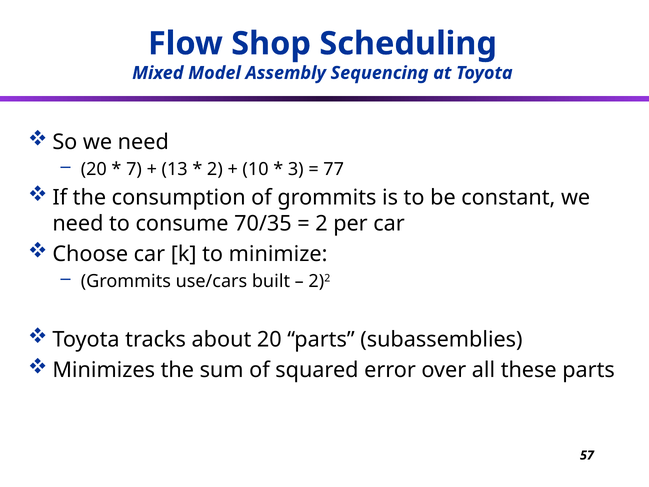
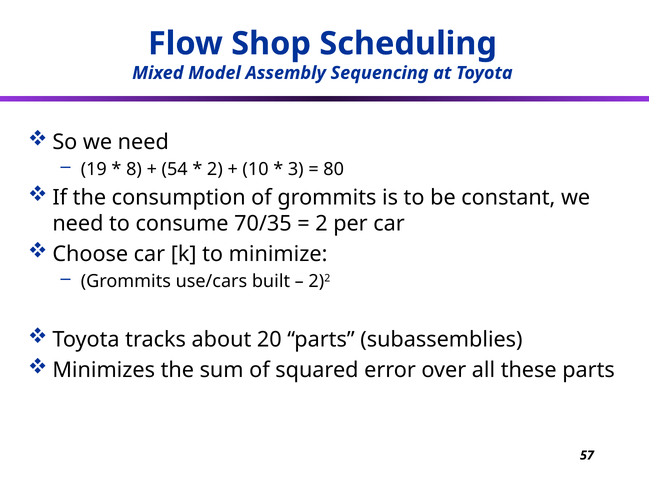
20: 20 -> 19 (94, 169)
7: 7 -> 8 (134, 169)
13: 13 -> 54 (175, 169)
77: 77 -> 80 (334, 169)
